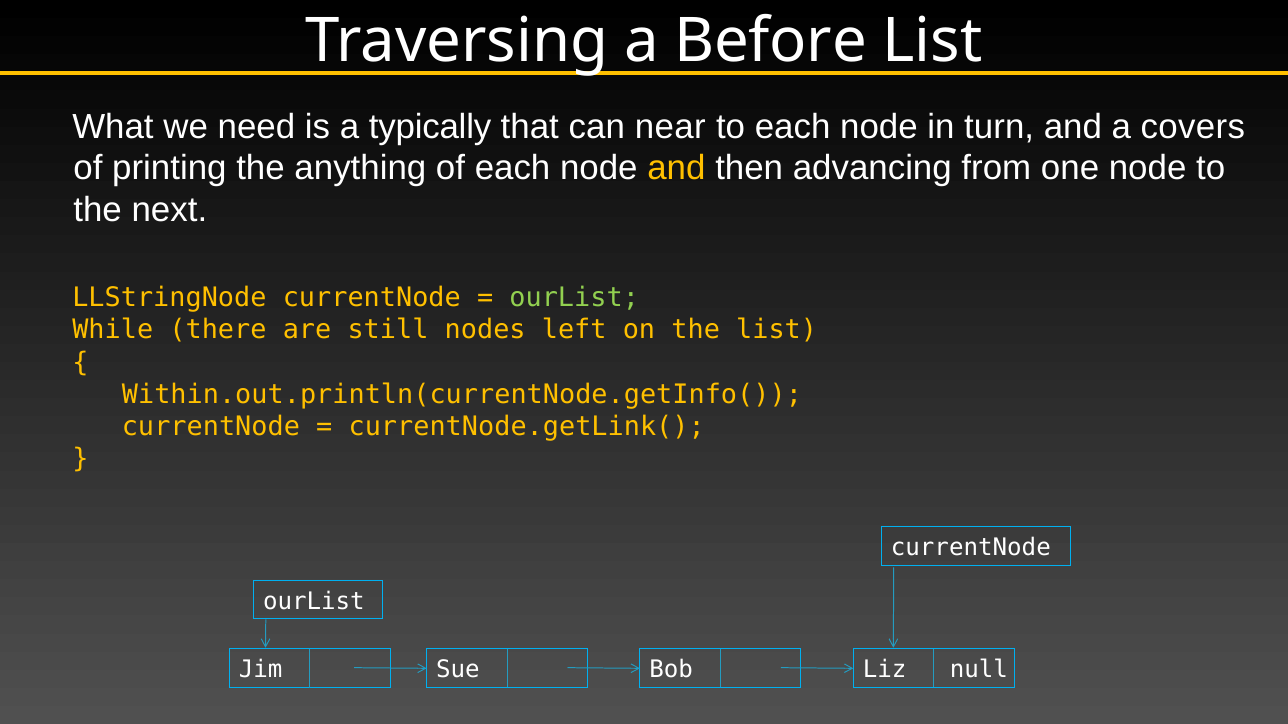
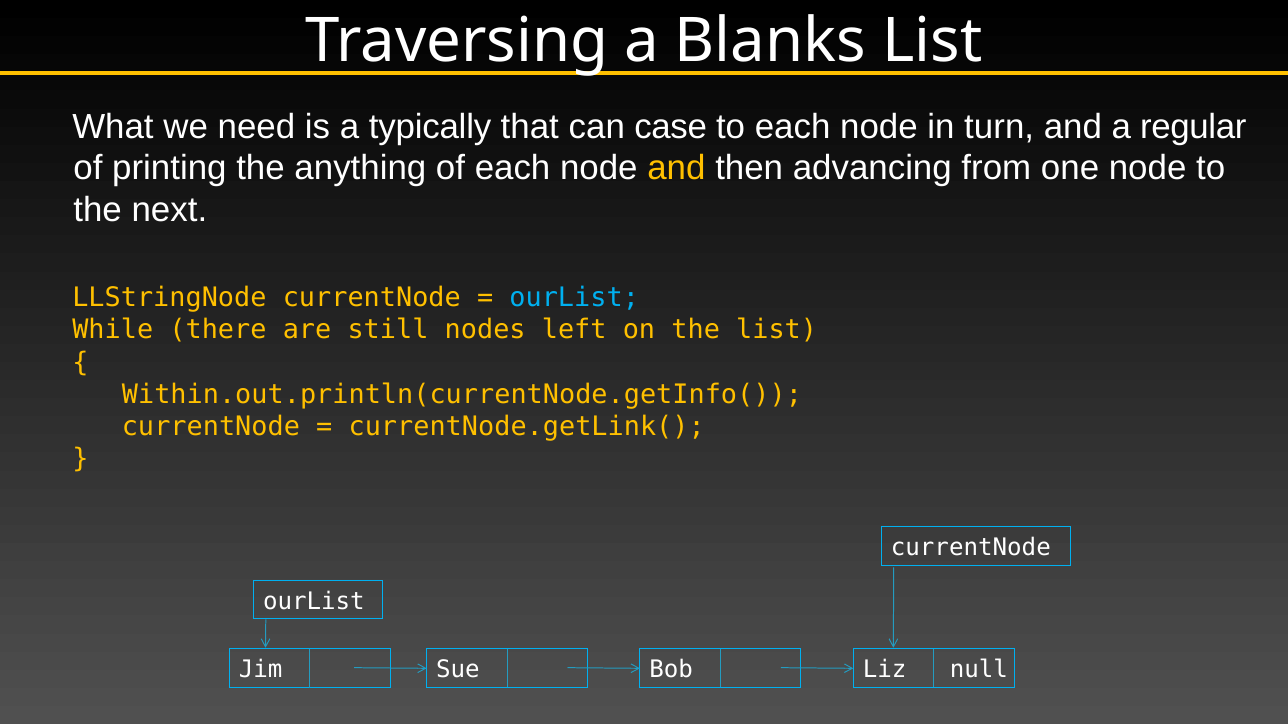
Before: Before -> Blanks (771, 41)
near: near -> case (671, 127)
covers: covers -> regular (1193, 127)
ourList colour: light green -> light blue (574, 298)
